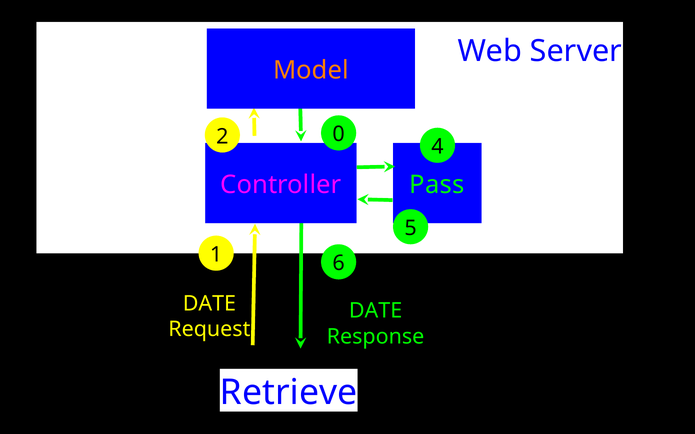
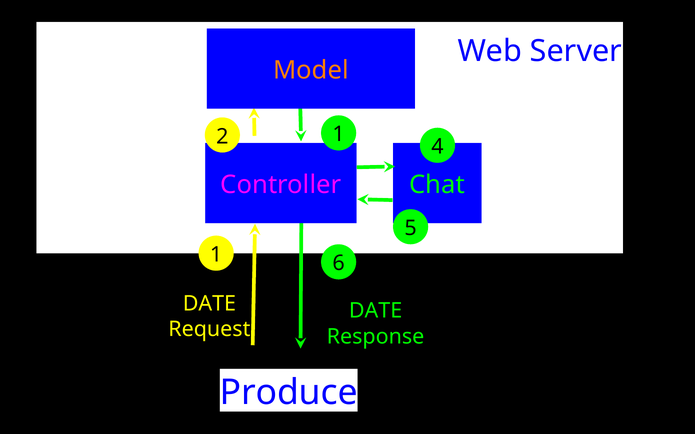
2 0: 0 -> 1 (339, 135)
Pass: Pass -> Chat (437, 185)
Retrieve: Retrieve -> Produce (289, 393)
